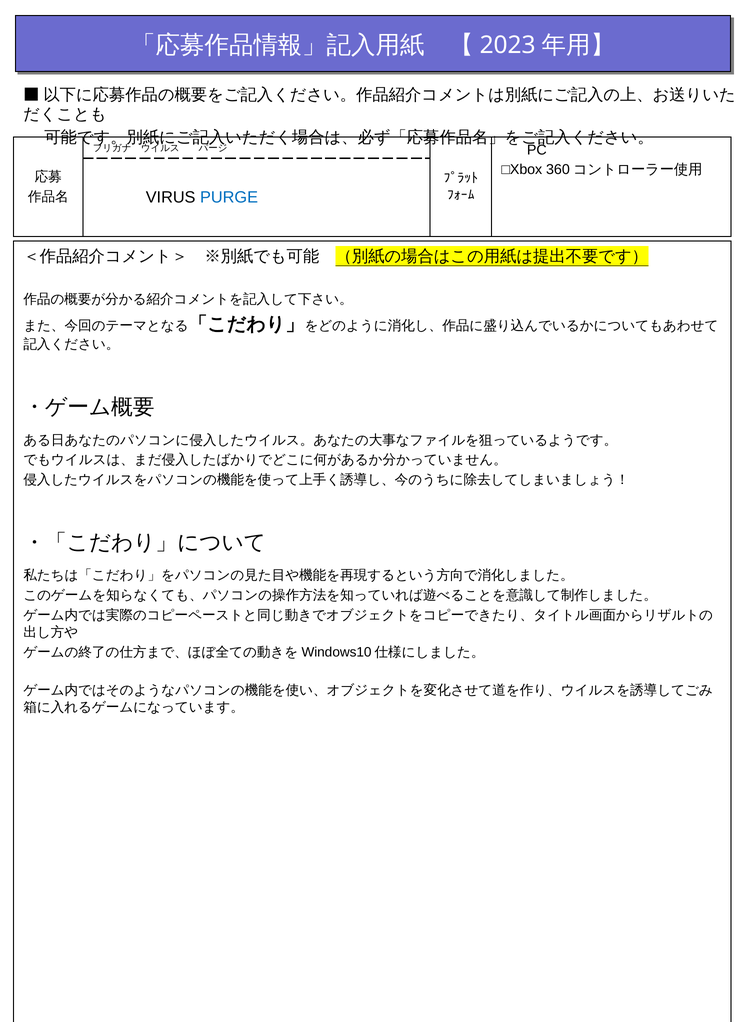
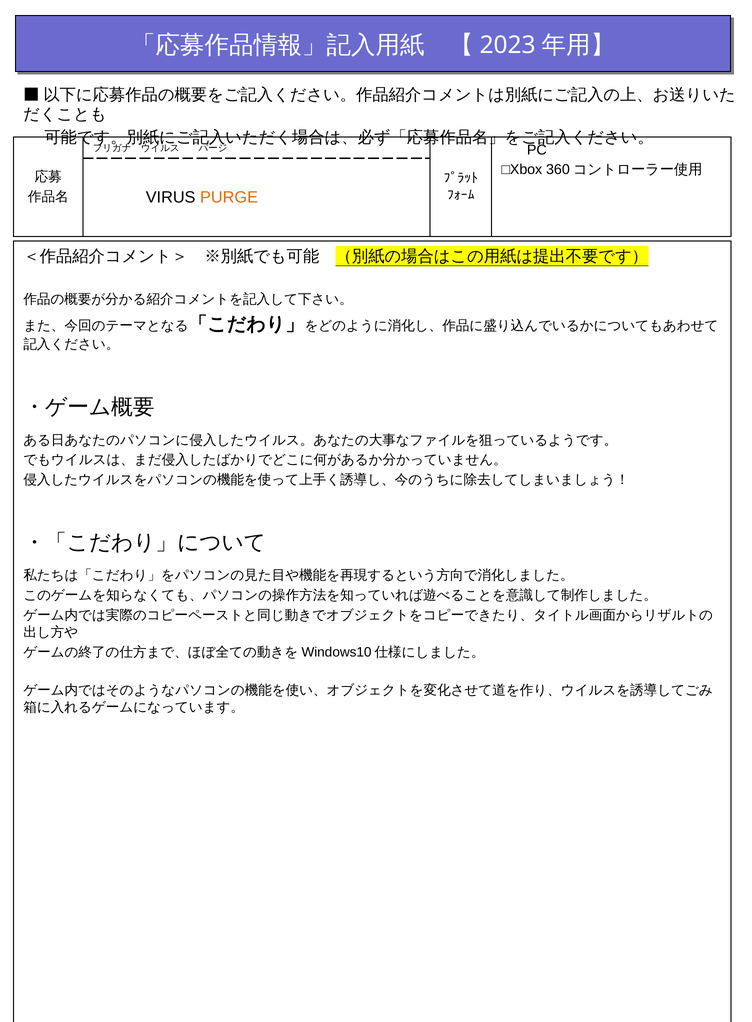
PURGE colour: blue -> orange (229, 197)
